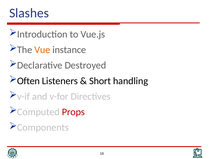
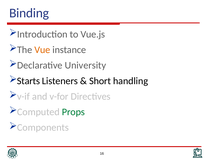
Slashes: Slashes -> Binding (29, 13)
Destroyed: Destroyed -> University (85, 65)
Often: Often -> Starts (28, 81)
Props colour: red -> green (73, 112)
